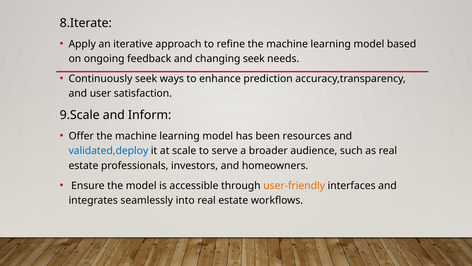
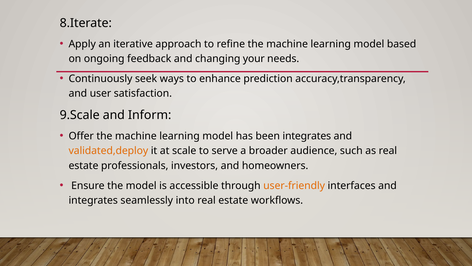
changing seek: seek -> your (254, 59)
been resources: resources -> integrates (307, 136)
validated,deploy colour: blue -> orange (108, 151)
